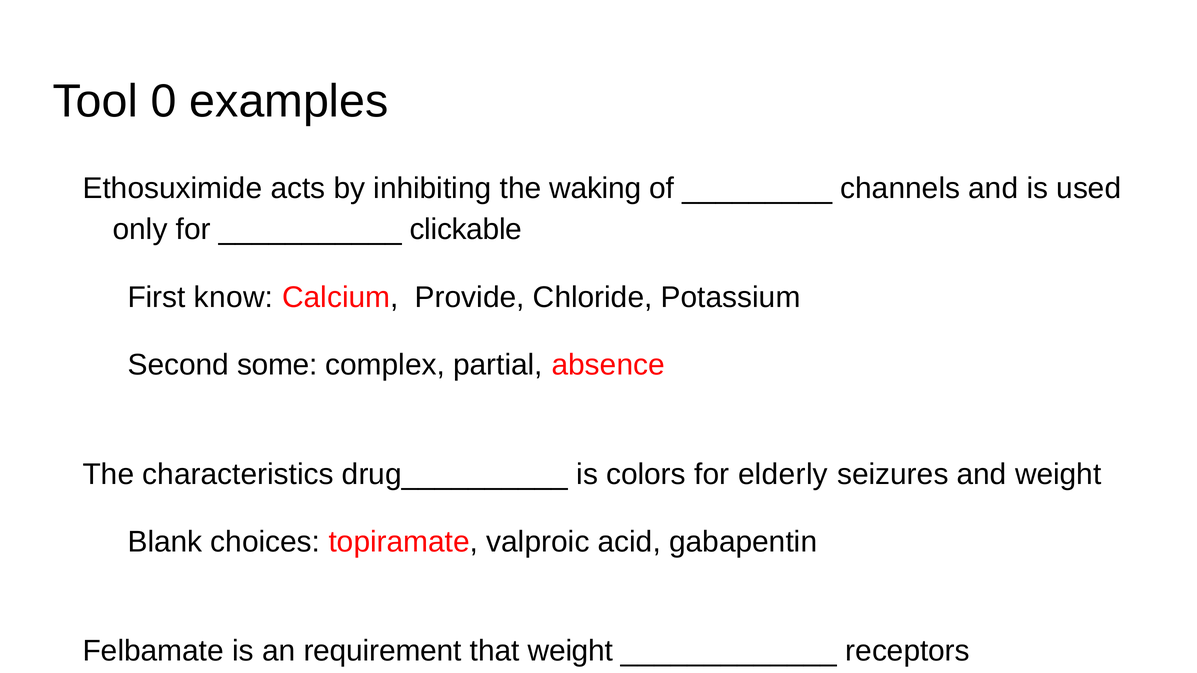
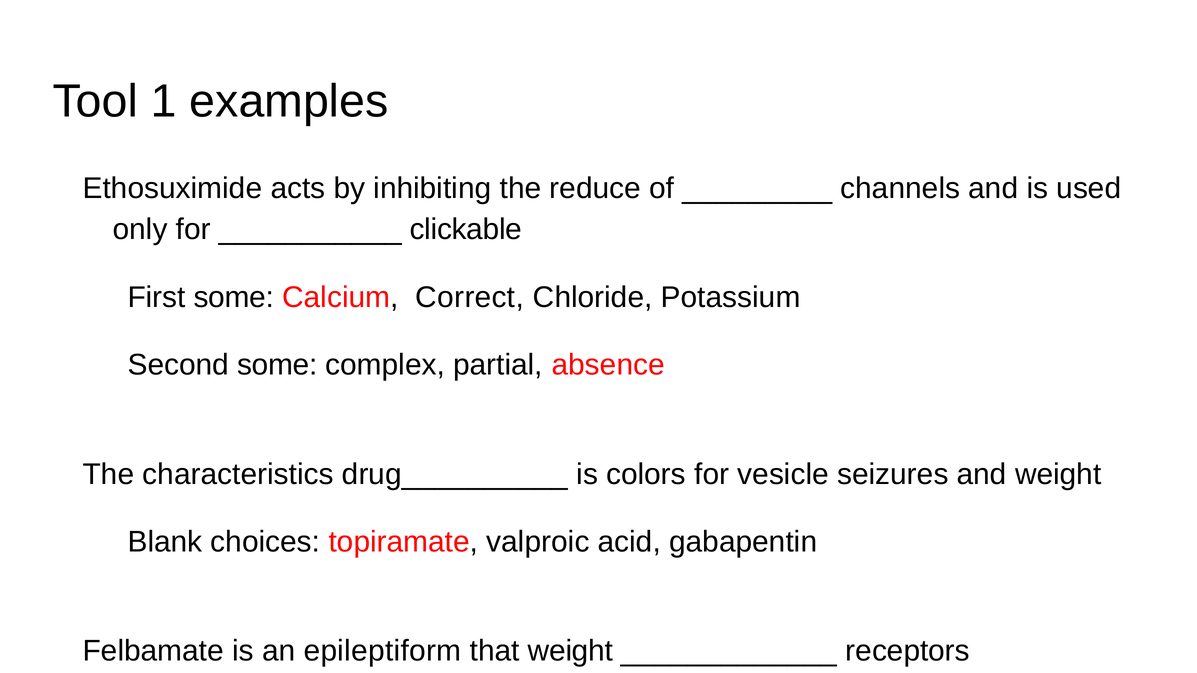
0: 0 -> 1 (164, 101)
waking: waking -> reduce (595, 188)
First know: know -> some (234, 297)
Provide: Provide -> Correct (470, 297)
elderly: elderly -> vesicle (783, 474)
requirement: requirement -> epileptiform (382, 651)
